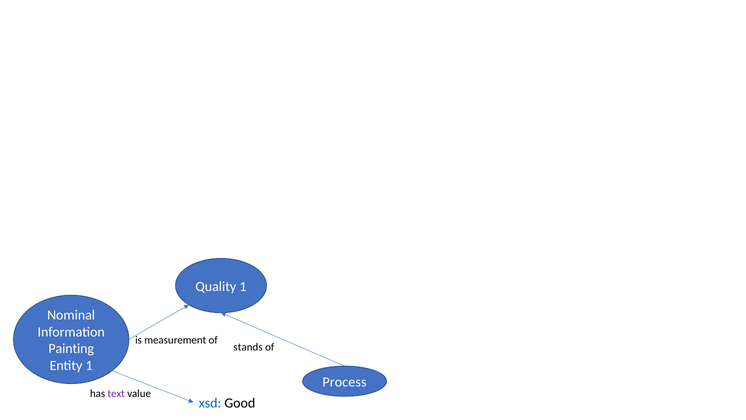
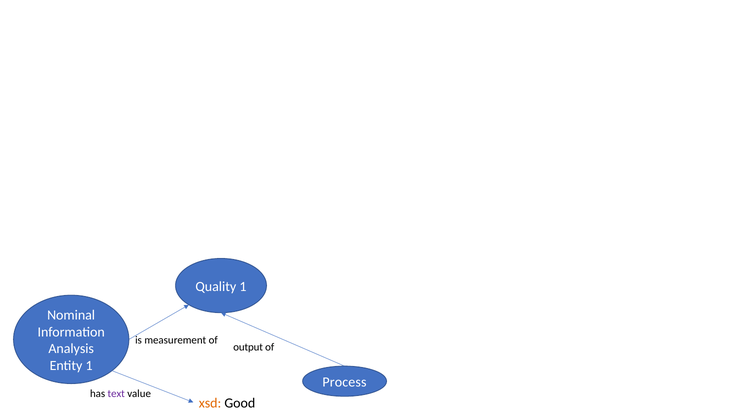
stands: stands -> output (248, 347)
Painting: Painting -> Analysis (71, 348)
xsd colour: blue -> orange (210, 403)
